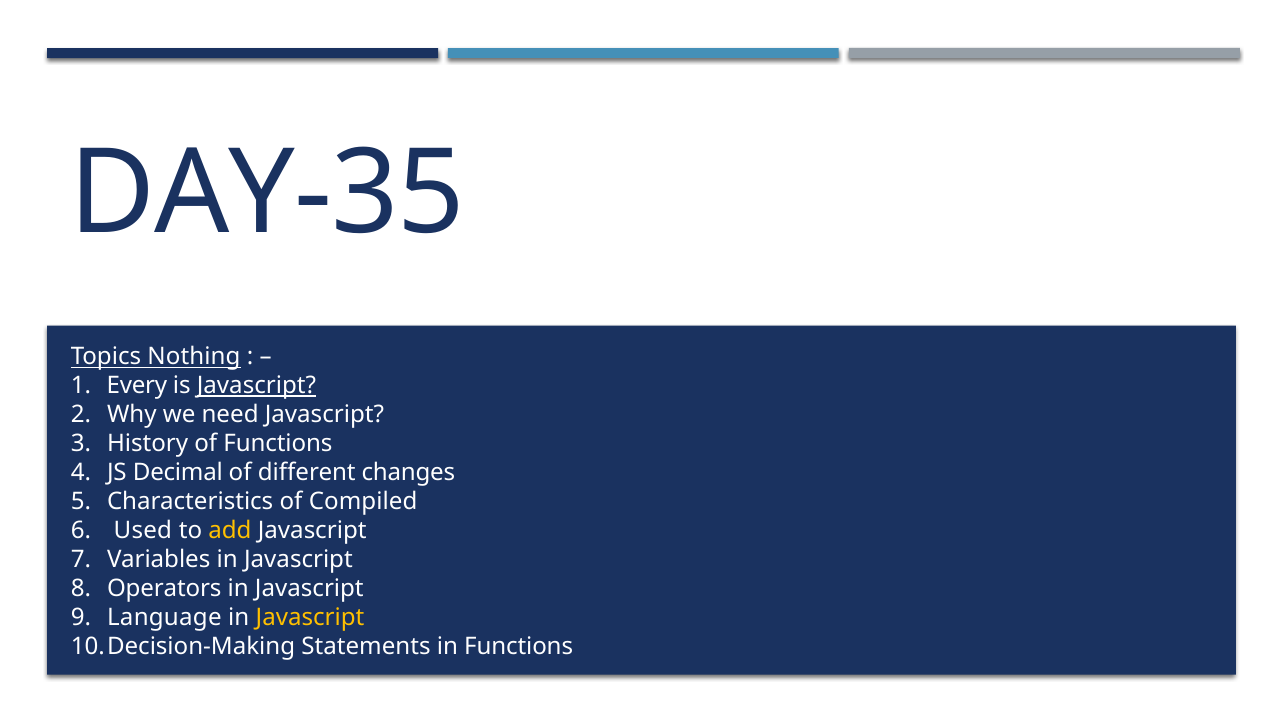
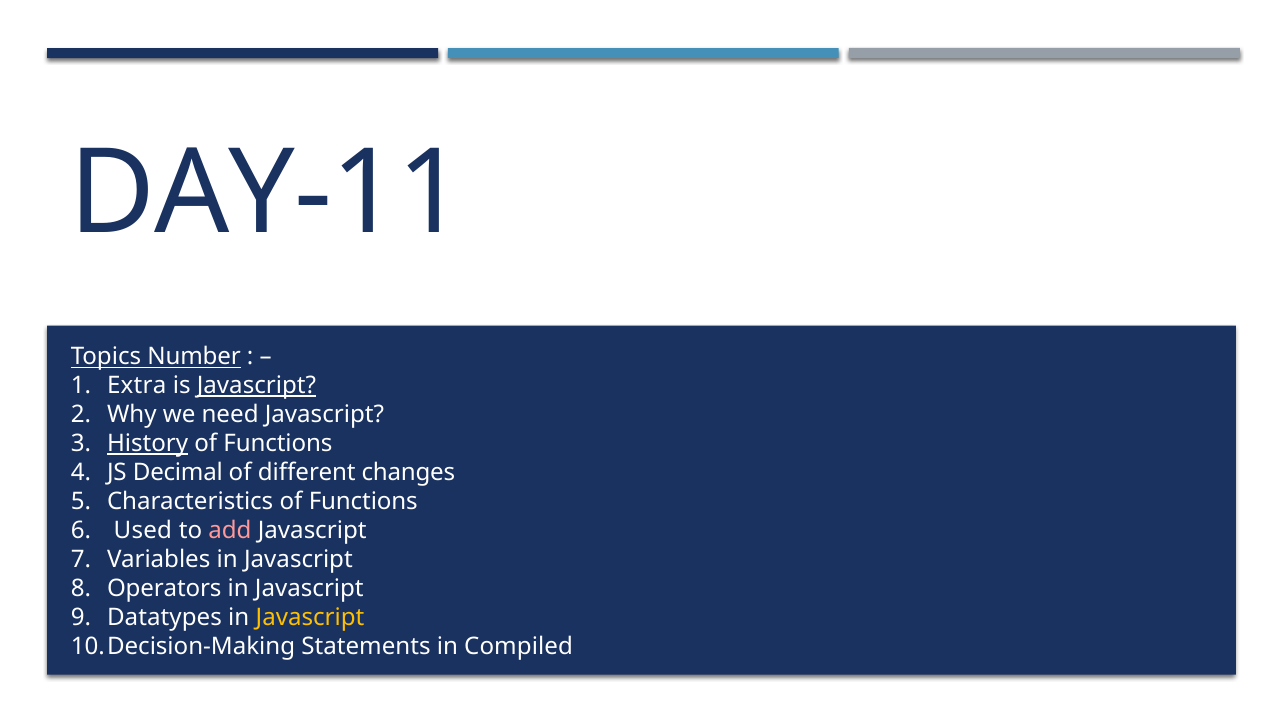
DAY-35: DAY-35 -> DAY-11 (267, 194)
Nothing: Nothing -> Number (194, 357)
Every: Every -> Extra (137, 386)
History underline: none -> present (148, 444)
Characteristics of Compiled: Compiled -> Functions (363, 502)
add colour: yellow -> pink (230, 531)
Language: Language -> Datatypes (164, 617)
in Functions: Functions -> Compiled (519, 646)
